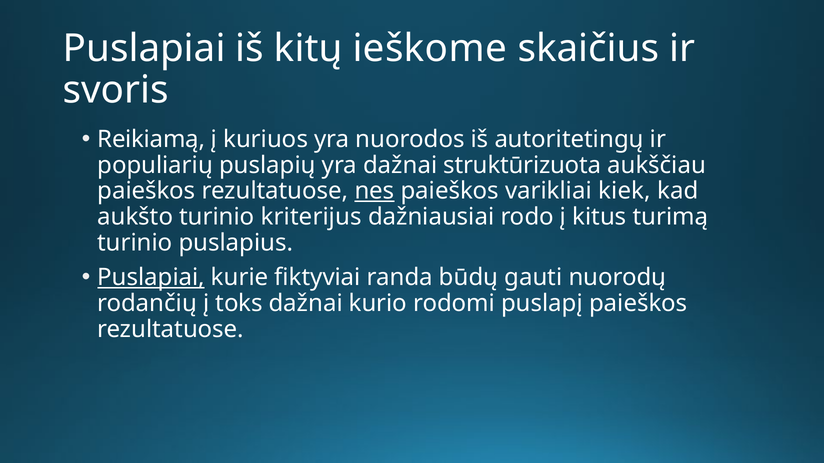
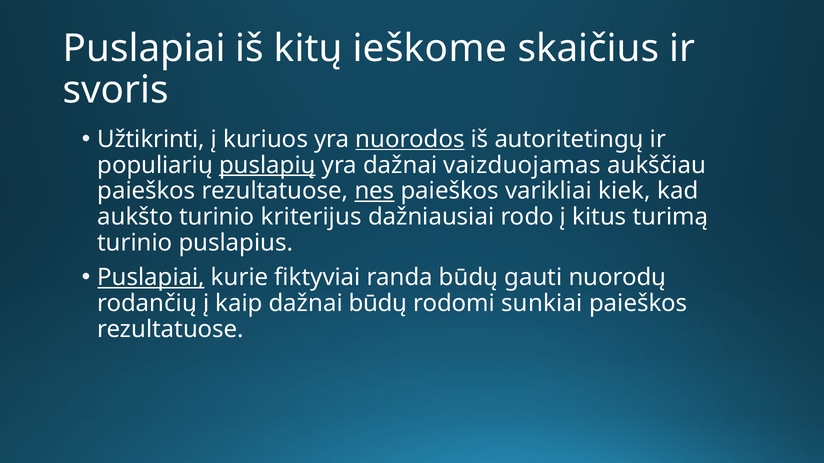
Reikiamą: Reikiamą -> Užtikrinti (151, 139)
nuorodos underline: none -> present (410, 139)
puslapių underline: none -> present (267, 165)
struktūrizuota: struktūrizuota -> vaizduojamas (522, 165)
toks: toks -> kaip (239, 304)
dažnai kurio: kurio -> būdų (378, 304)
puslapį: puslapį -> sunkiai (542, 304)
